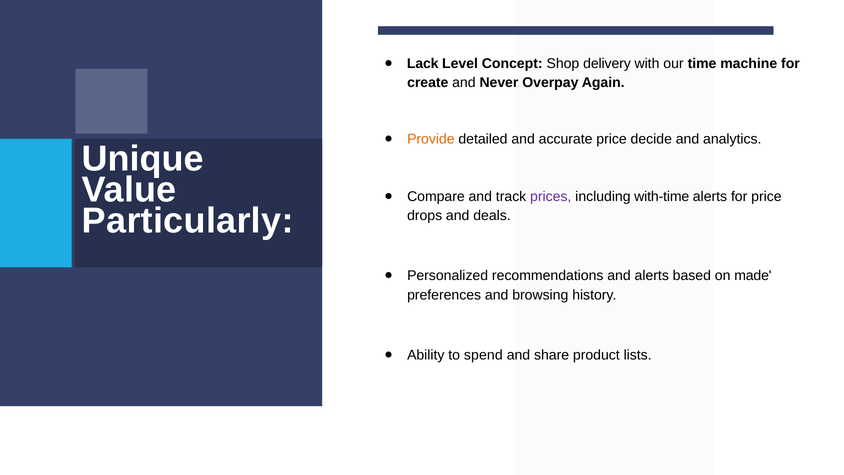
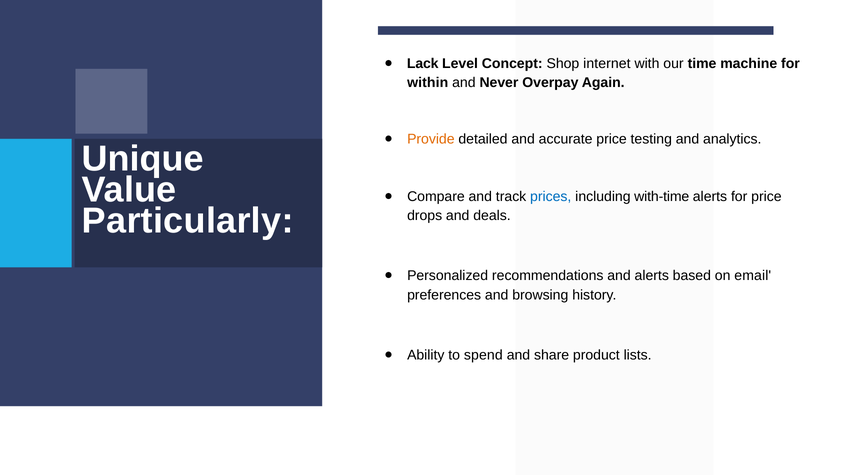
delivery: delivery -> internet (607, 63)
create: create -> within (428, 83)
decide: decide -> testing (651, 139)
prices colour: purple -> blue (551, 196)
made: made -> email (753, 276)
